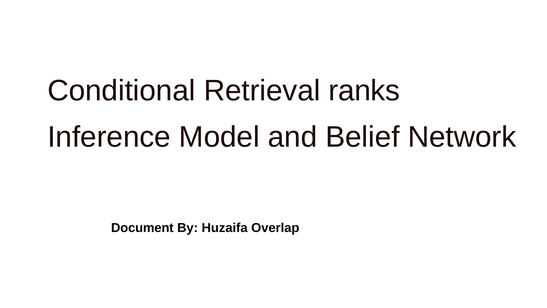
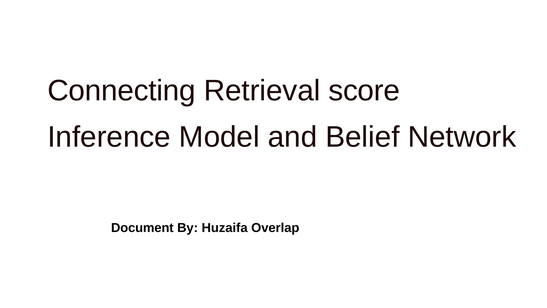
Conditional: Conditional -> Connecting (121, 91)
ranks: ranks -> score (364, 91)
